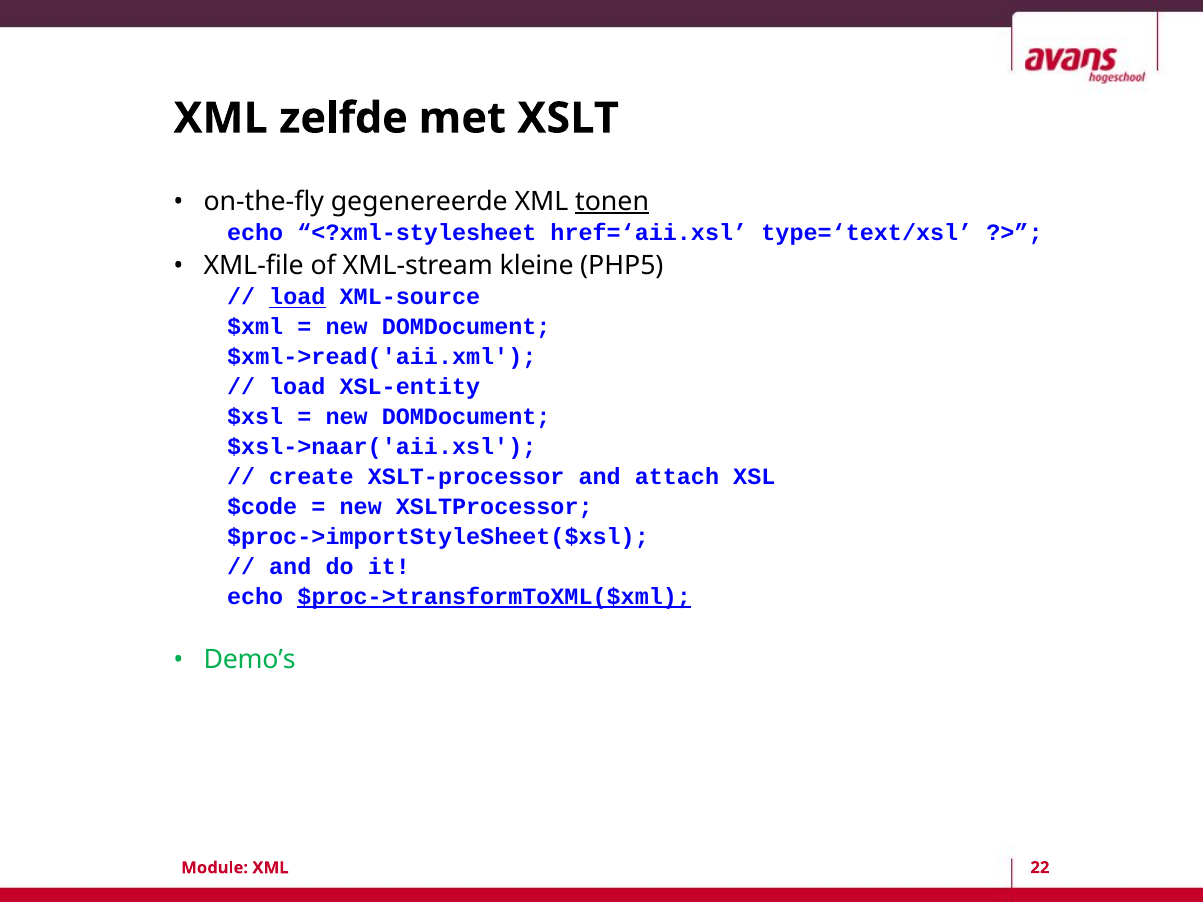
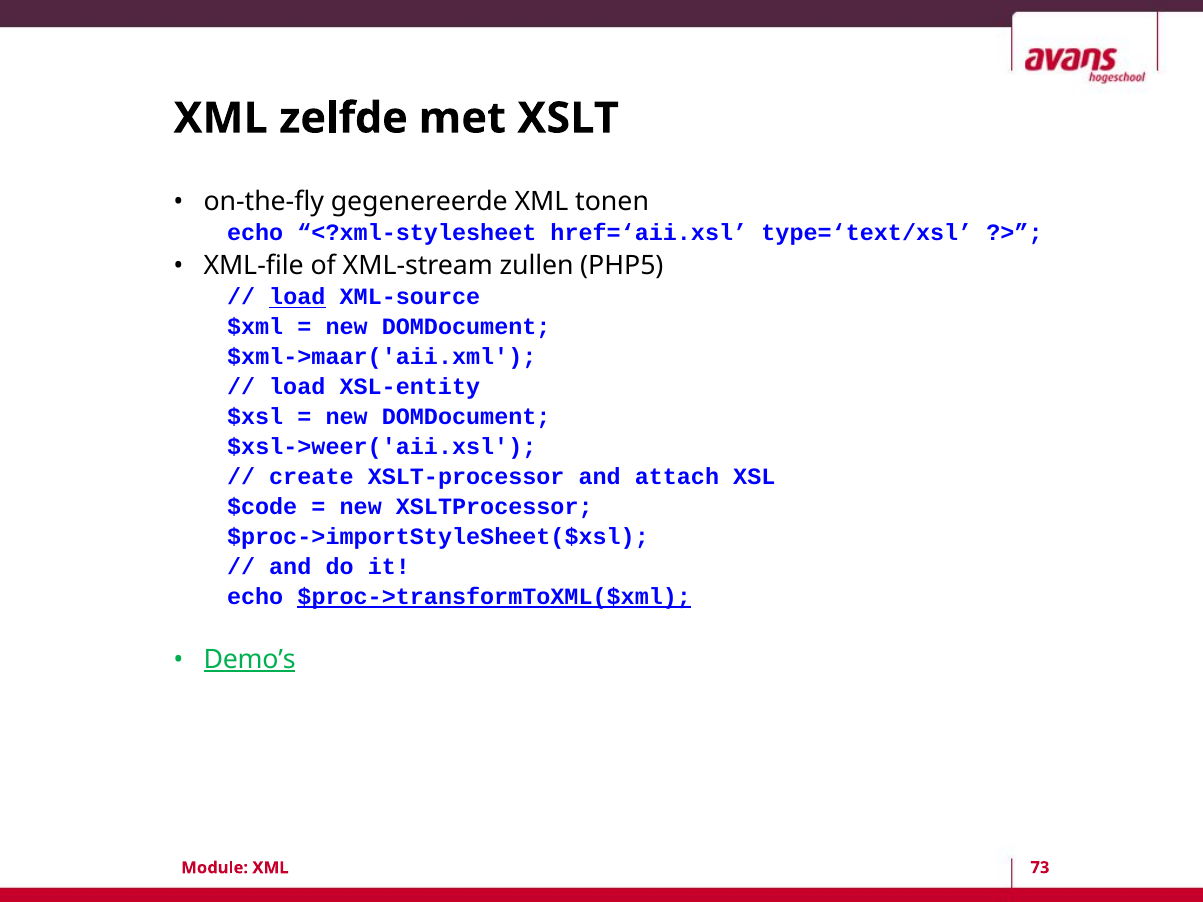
tonen underline: present -> none (612, 201)
kleine: kleine -> zullen (537, 266)
$xml->read('aii.xml: $xml->read('aii.xml -> $xml->maar('aii.xml (382, 357)
$xsl->naar('aii.xsl: $xsl->naar('aii.xsl -> $xsl->weer('aii.xsl (382, 447)
Demo’s underline: none -> present (250, 659)
22: 22 -> 73 (1040, 868)
